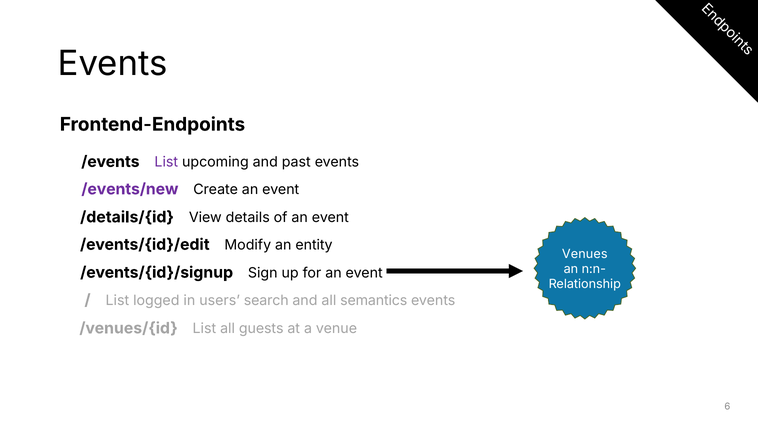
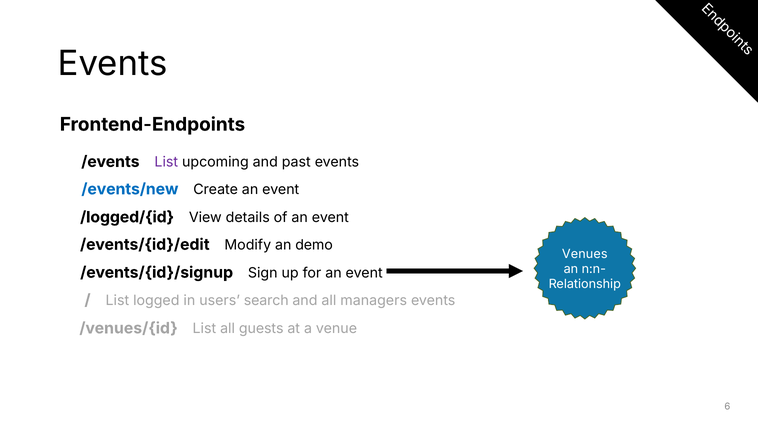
/events/new colour: purple -> blue (130, 189)
/details/{id: /details/{id -> /logged/{id (127, 217)
entity: entity -> demo (314, 245)
semantics: semantics -> managers (374, 301)
